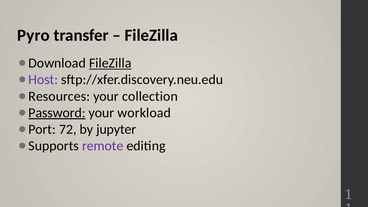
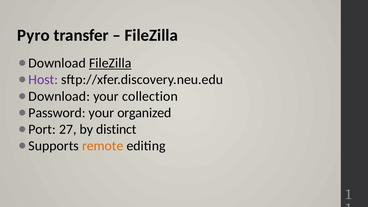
Resources: Resources -> Download (59, 96)
Password underline: present -> none (57, 113)
workload: workload -> organized (144, 113)
72: 72 -> 27 (68, 129)
jupyter: jupyter -> distinct (116, 129)
remote colour: purple -> orange (103, 146)
